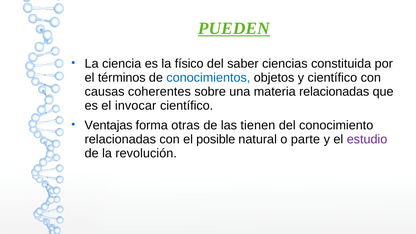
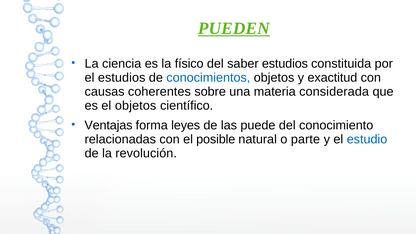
saber ciencias: ciencias -> estudios (285, 64)
el términos: términos -> estudios (122, 78)
y científico: científico -> exactitud (332, 78)
materia relacionadas: relacionadas -> considerada (334, 92)
el invocar: invocar -> objetos (136, 106)
otras: otras -> leyes (186, 125)
tienen: tienen -> puede (258, 125)
estudio colour: purple -> blue (367, 139)
